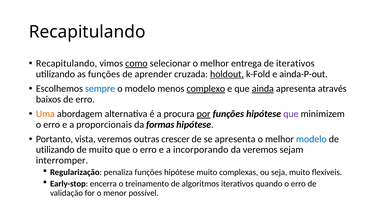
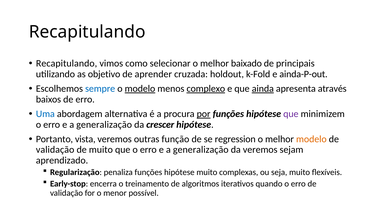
como underline: present -> none (136, 63)
entrega: entrega -> baixado (246, 63)
de iterativos: iterativos -> principais (295, 63)
as funções: funções -> objetivo (104, 74)
holdout underline: present -> none (227, 74)
modelo underline: none -> present (140, 88)
Uma colour: orange -> blue (45, 114)
proporcionais: proporcionais -> generalização (104, 124)
formas: formas -> crescer (160, 124)
crescer: crescer -> função (175, 139)
se apresenta: apresenta -> regression (235, 139)
modelo colour: blue -> orange (311, 139)
utilizando: utilizando -> validação (55, 149)
incorporando: incorporando -> generalização (201, 149)
interromper: interromper -> aprendizado (62, 160)
